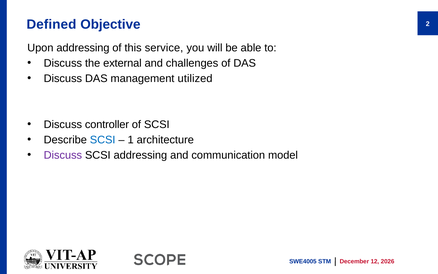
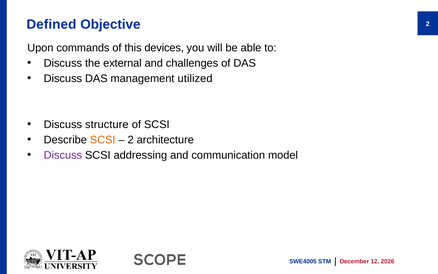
Upon addressing: addressing -> commands (83, 48)
service: service -> devices (164, 48)
controller: controller -> structure (107, 124)
SCSI colour: blue -> orange (103, 140)
1: 1 -> 2 (131, 140)
